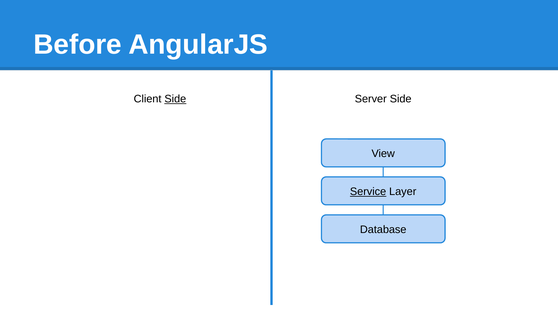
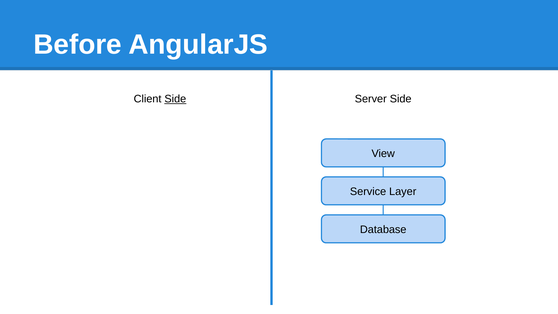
Service underline: present -> none (368, 192)
